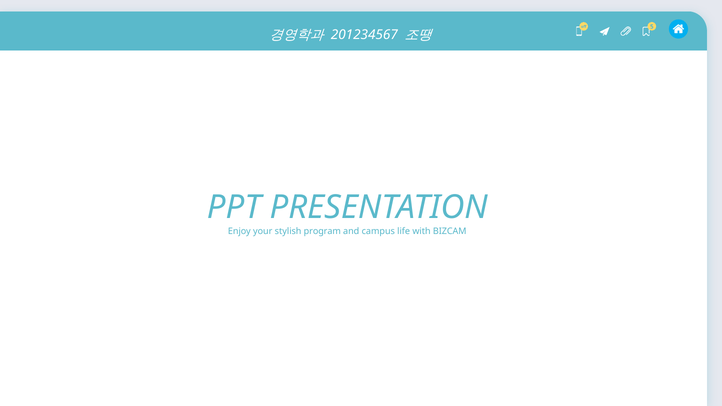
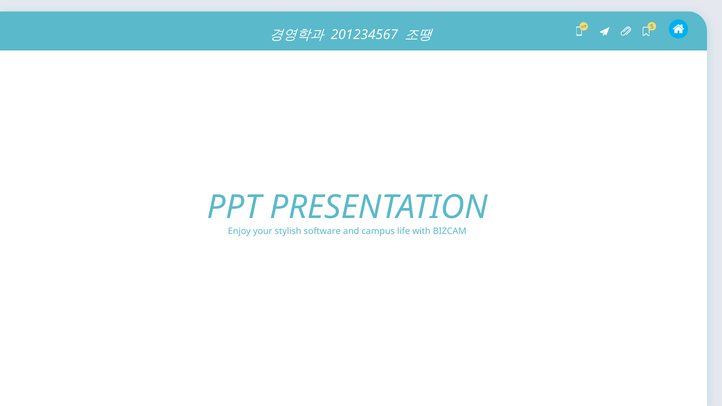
program: program -> software (322, 231)
